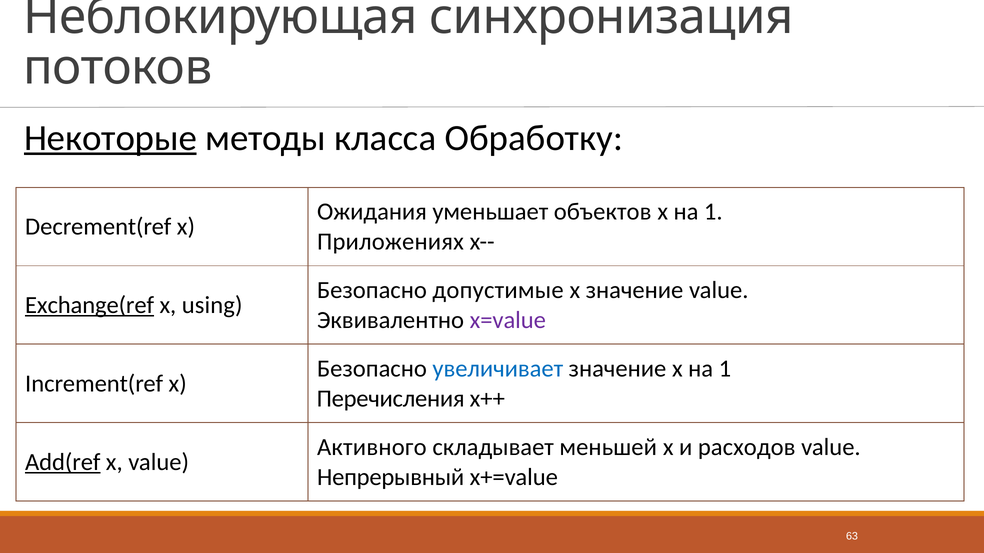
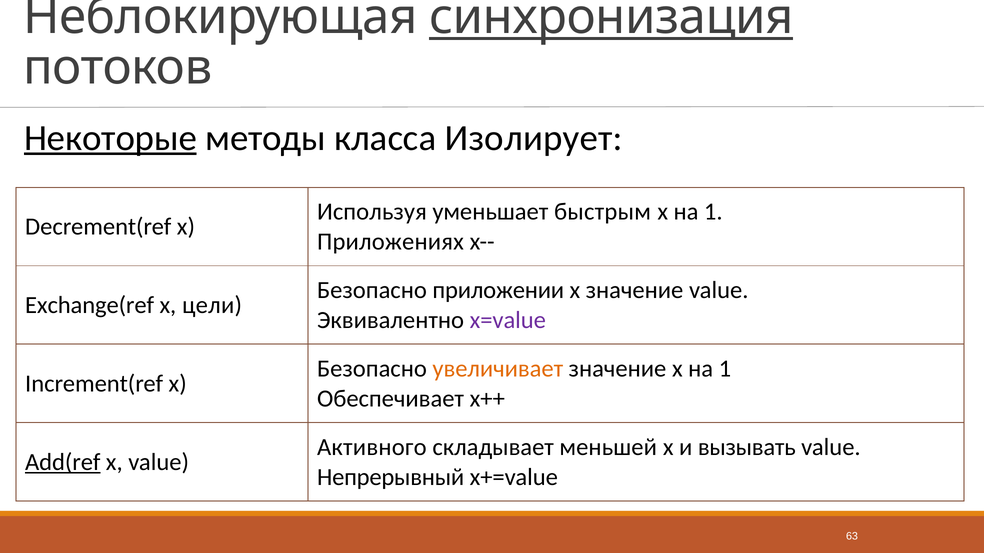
синхронизация underline: none -> present (611, 17)
Обработку: Обработку -> Изолирует (534, 138)
Ожидания: Ожидания -> Используя (372, 212)
объектов: объектов -> быстрым (603, 212)
допустимые: допустимые -> приложении (498, 290)
Exchange(ref underline: present -> none (90, 305)
using: using -> цели (212, 305)
увеличивает colour: blue -> orange (498, 369)
Перечисления: Перечисления -> Обеспечивает (391, 399)
расходов: расходов -> вызывать (747, 447)
